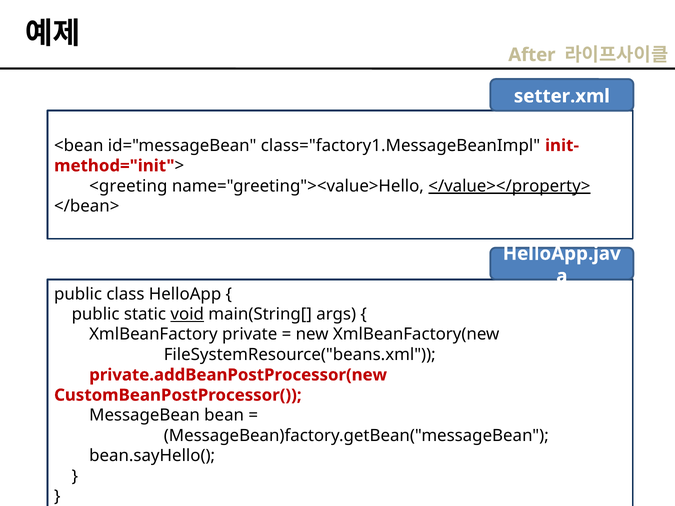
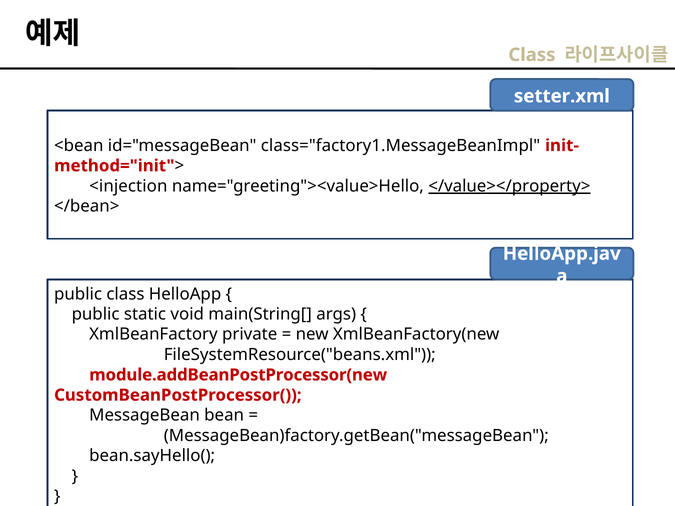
After: After -> Class (532, 55)
<greeting: <greeting -> <injection (128, 186)
void underline: present -> none (187, 314)
private.addBeanPostProcessor(new: private.addBeanPostProcessor(new -> module.addBeanPostProcessor(new (238, 375)
